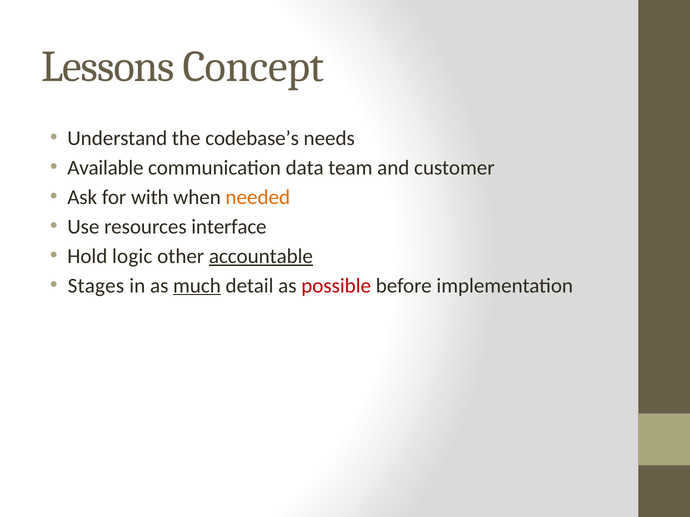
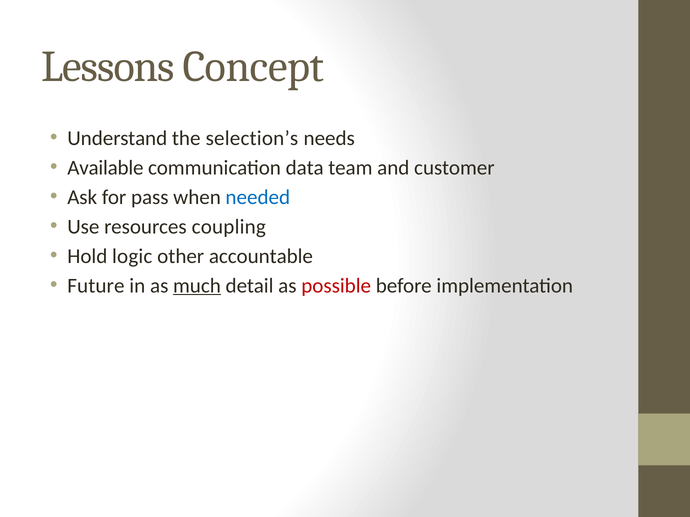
codebase’s: codebase’s -> selection’s (252, 138)
with: with -> pass (150, 197)
needed colour: orange -> blue (258, 197)
interface: interface -> coupling (229, 227)
accountable underline: present -> none (261, 256)
Stages: Stages -> Future (96, 286)
